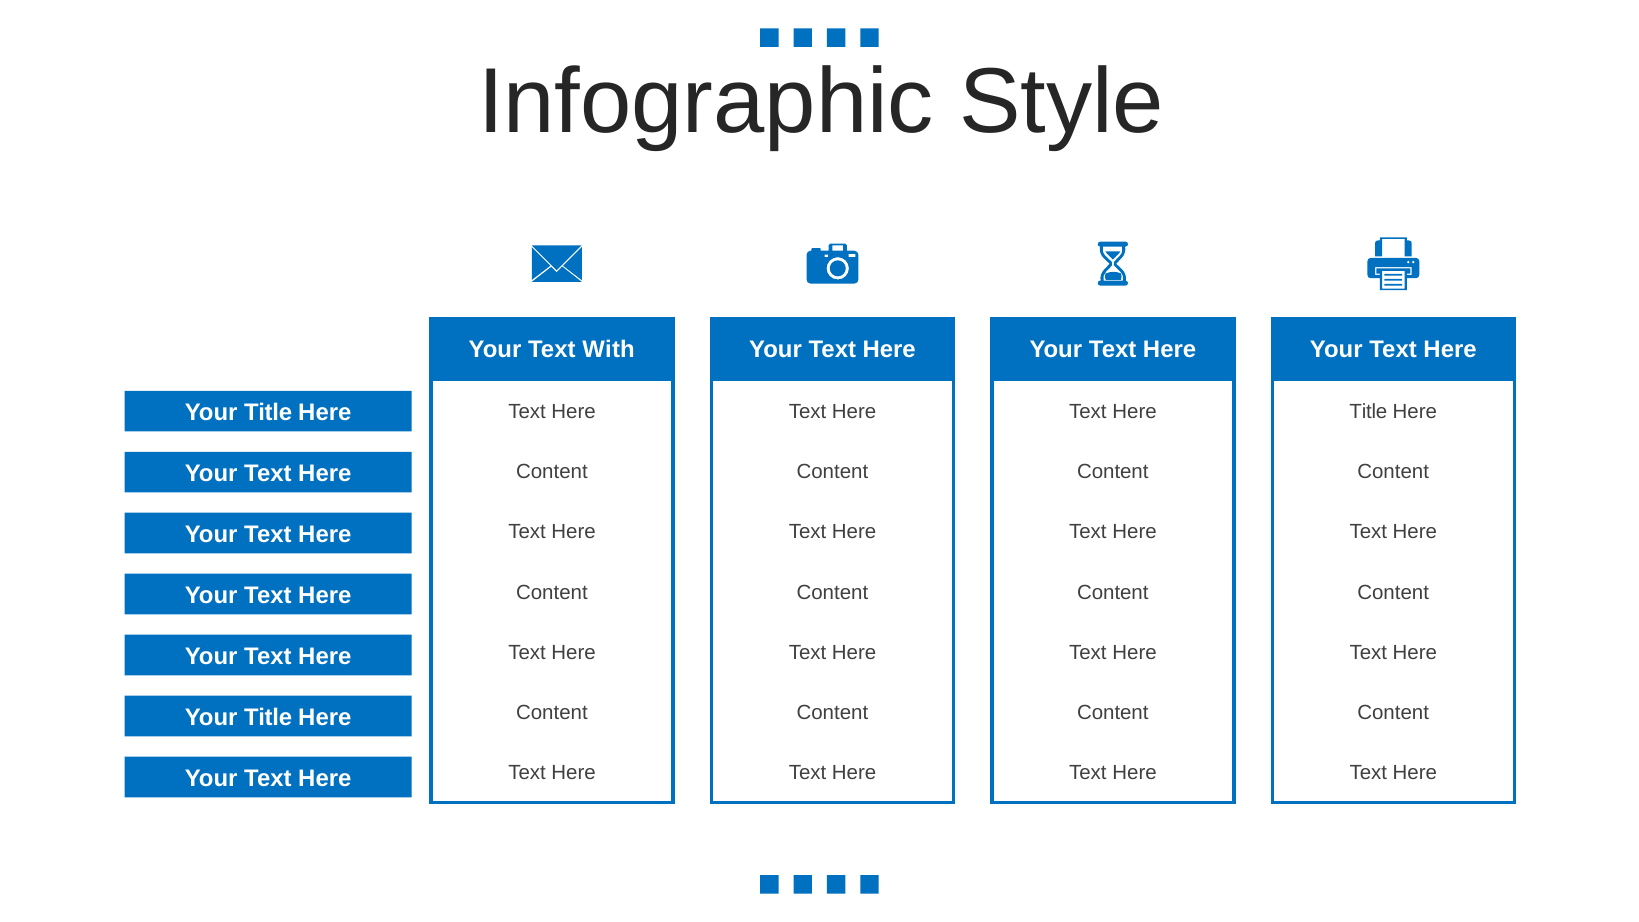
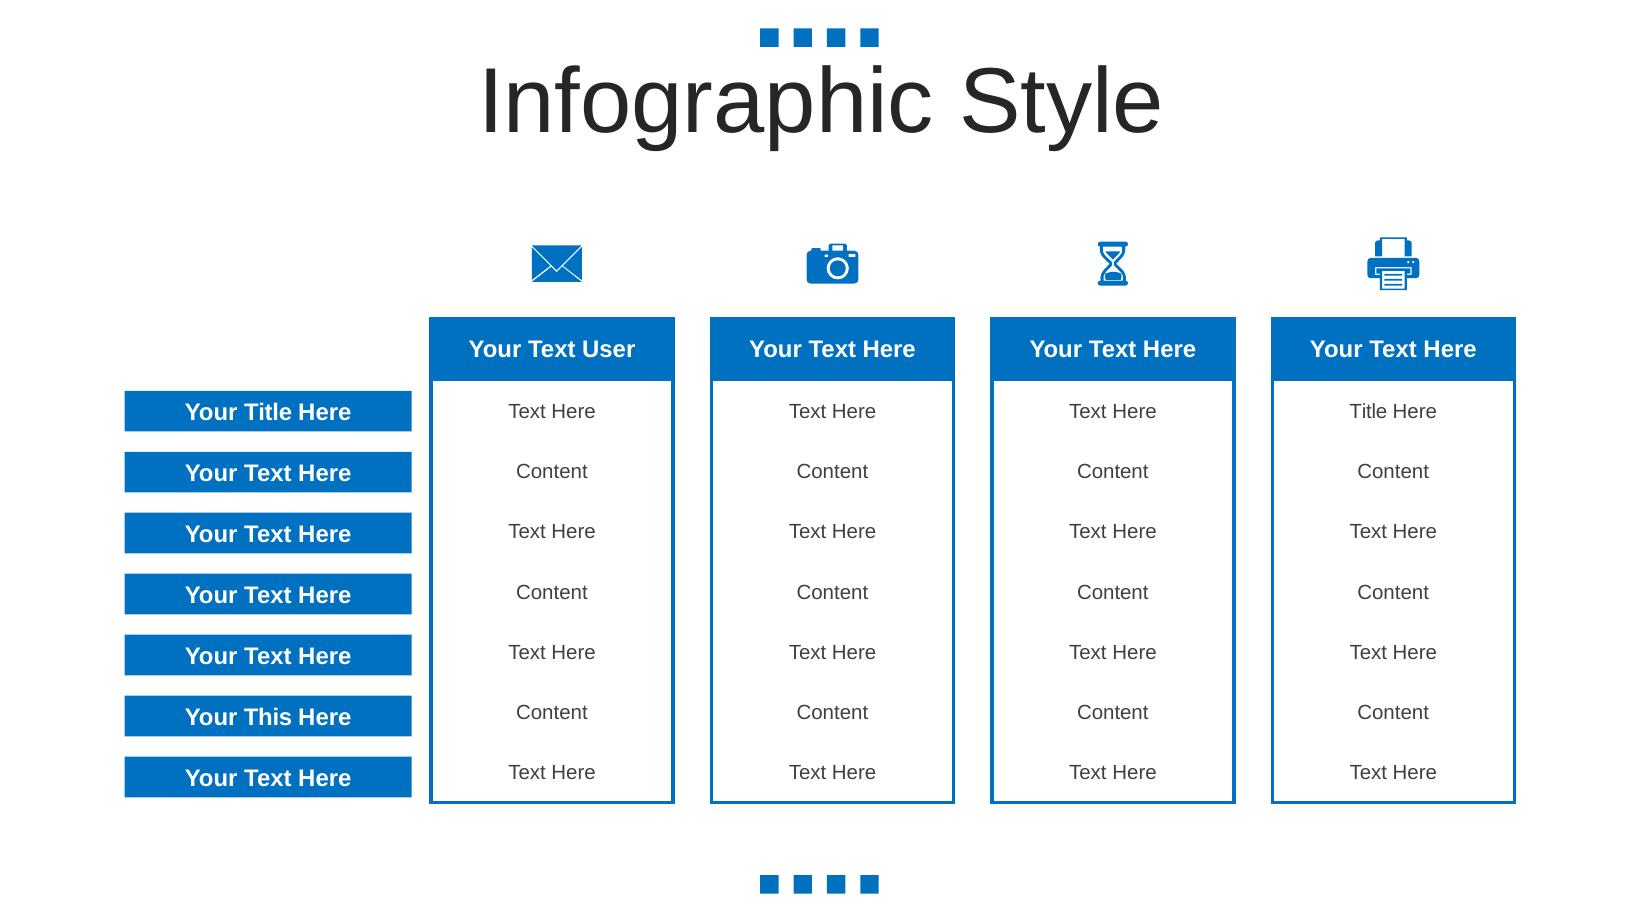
With: With -> User (609, 350)
Title: Title -> This (268, 718)
